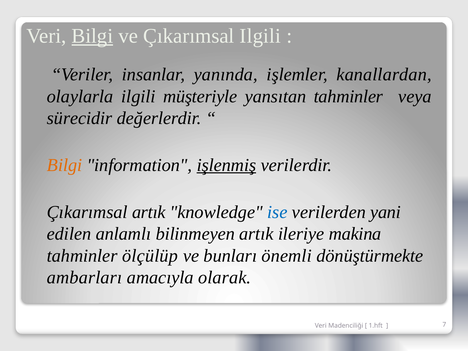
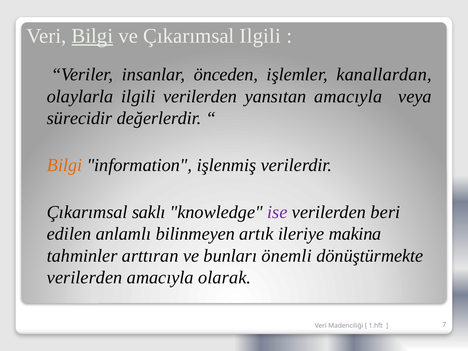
yanında: yanında -> önceden (226, 74)
ilgili müşteriyle: müşteriyle -> verilerden (200, 96)
yansıtan tahminler: tahminler -> amacıyla (348, 96)
işlenmiş underline: present -> none (226, 165)
Çıkarımsal artık: artık -> saklı (149, 212)
ise colour: blue -> purple (277, 212)
yani: yani -> beri (385, 212)
ölçülüp: ölçülüp -> arttıran (150, 256)
ambarları: ambarları -> verilerden (85, 278)
